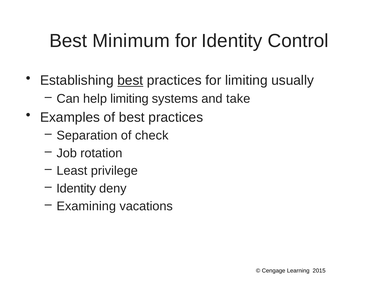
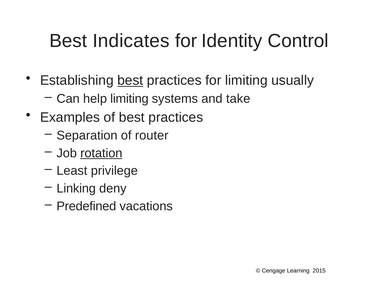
Minimum: Minimum -> Indicates (131, 41)
check: check -> router (152, 135)
rotation underline: none -> present (101, 153)
Identity: Identity -> Linking (76, 188)
Examining: Examining -> Predefined (86, 206)
